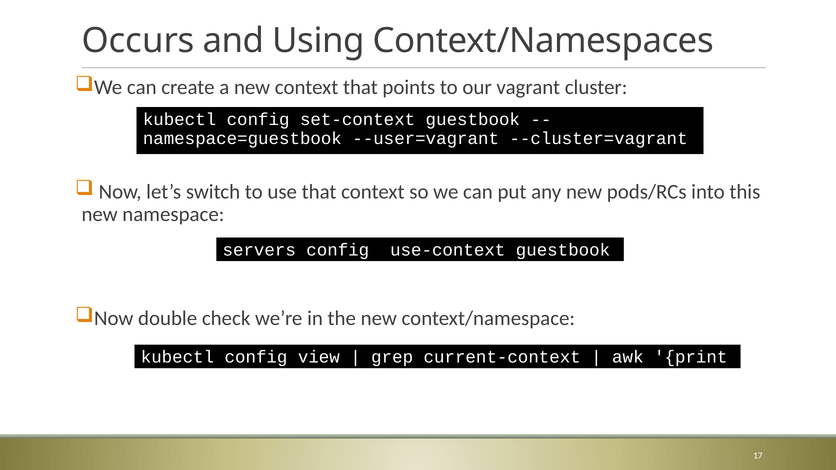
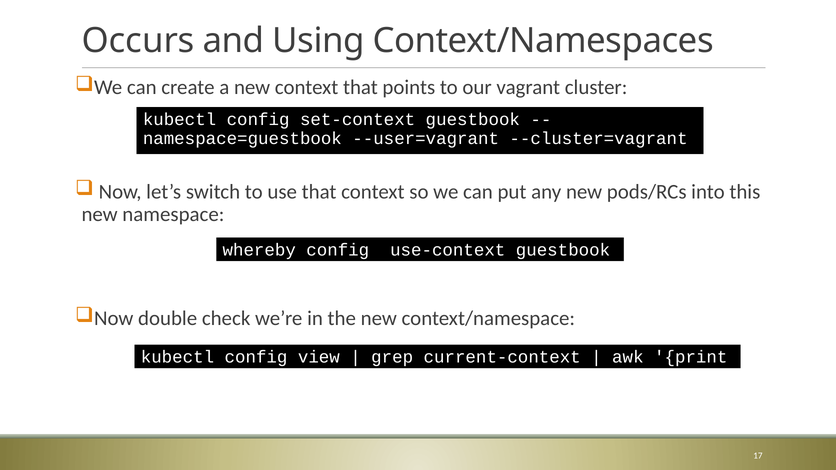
servers: servers -> whereby (259, 250)
